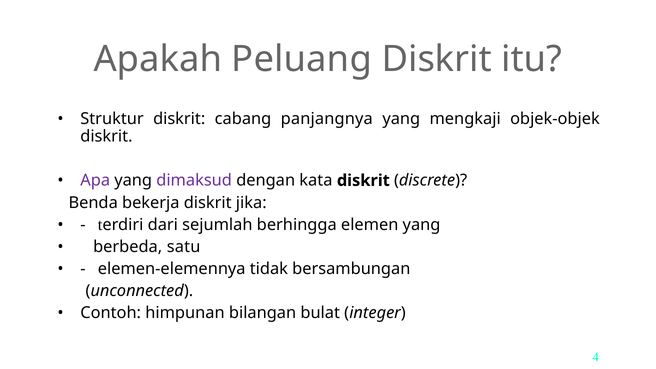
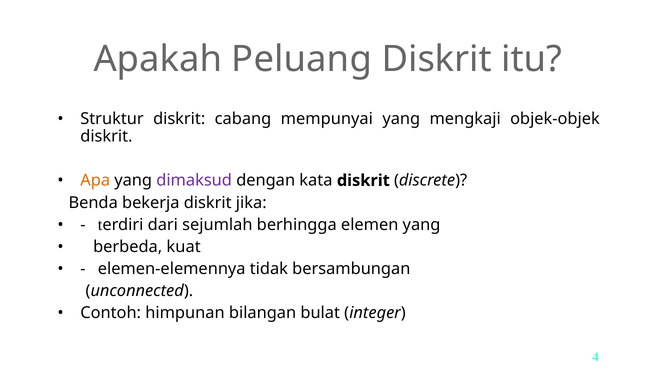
panjangnya: panjangnya -> mempunyai (327, 119)
Apa colour: purple -> orange (95, 181)
satu: satu -> kuat (184, 247)
